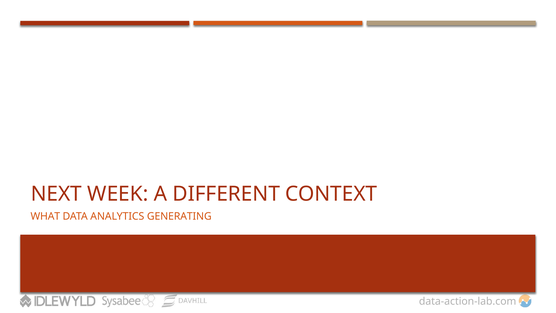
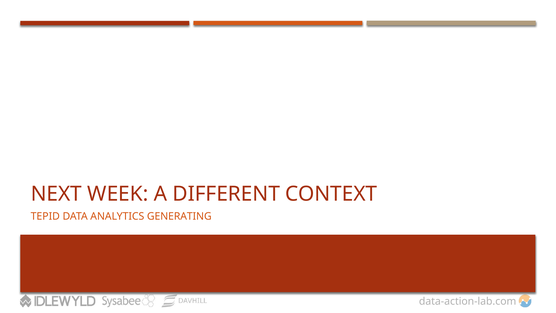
WHAT: WHAT -> TEPID (45, 216)
